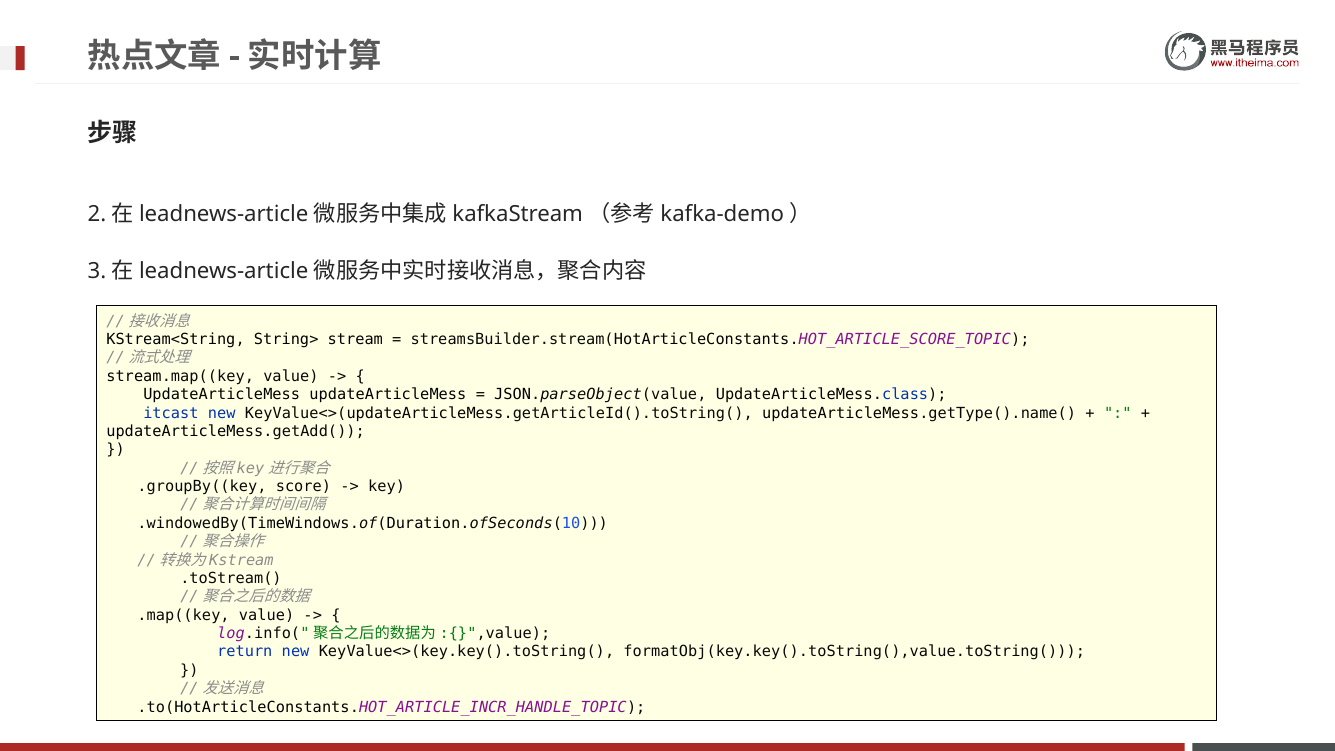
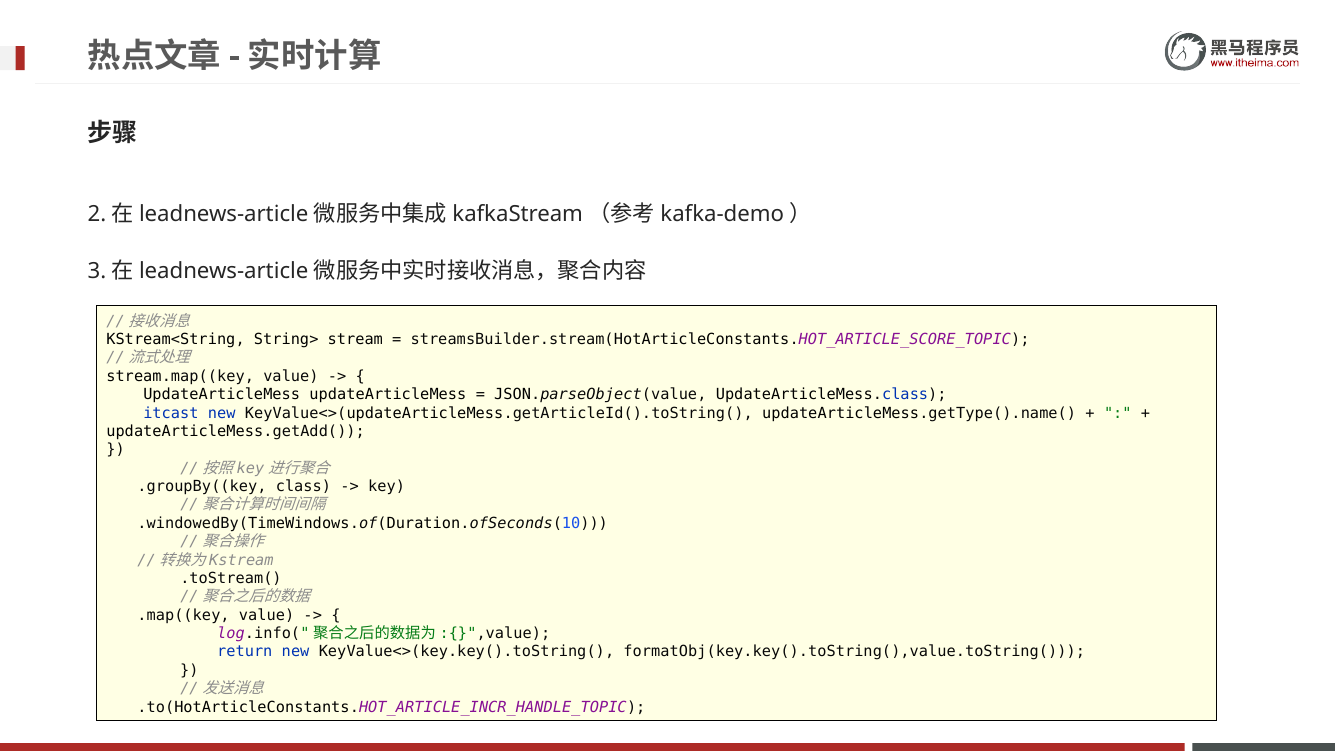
score: score -> class (303, 486)
